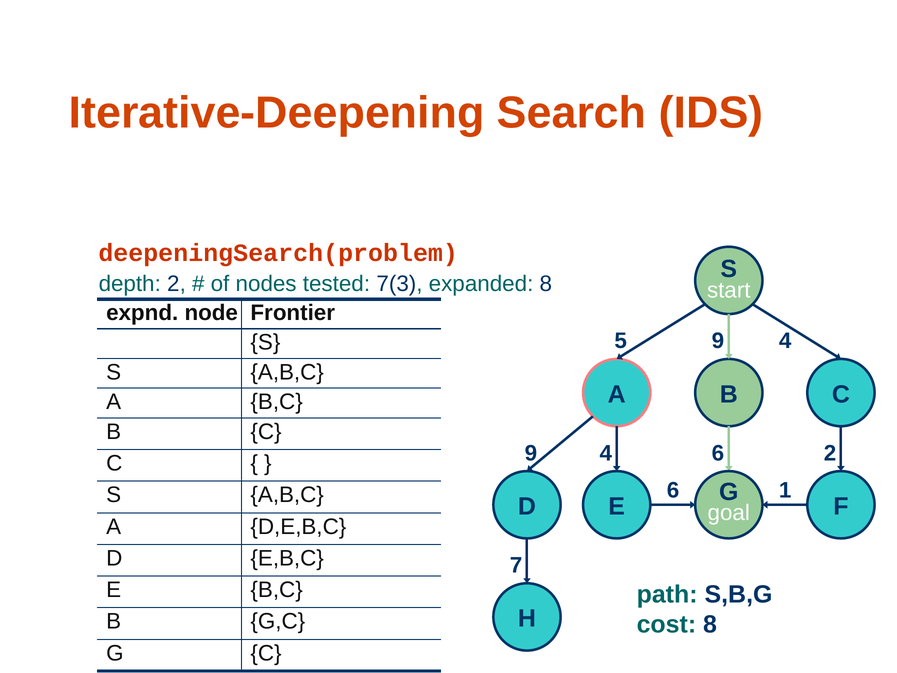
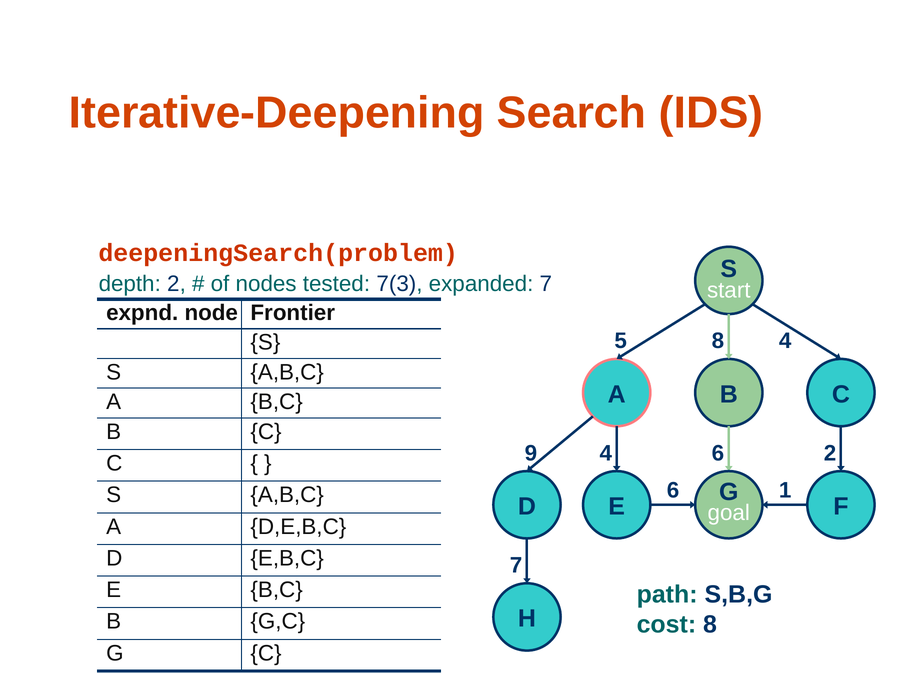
expanded 8: 8 -> 7 (546, 284)
5 9: 9 -> 8 (718, 341)
